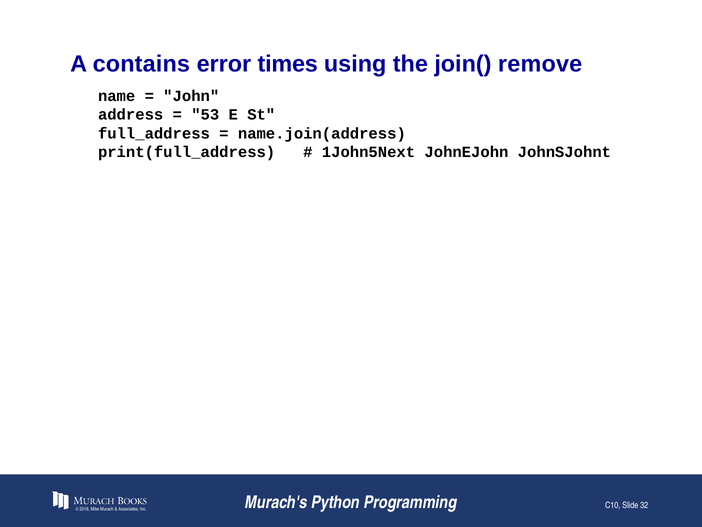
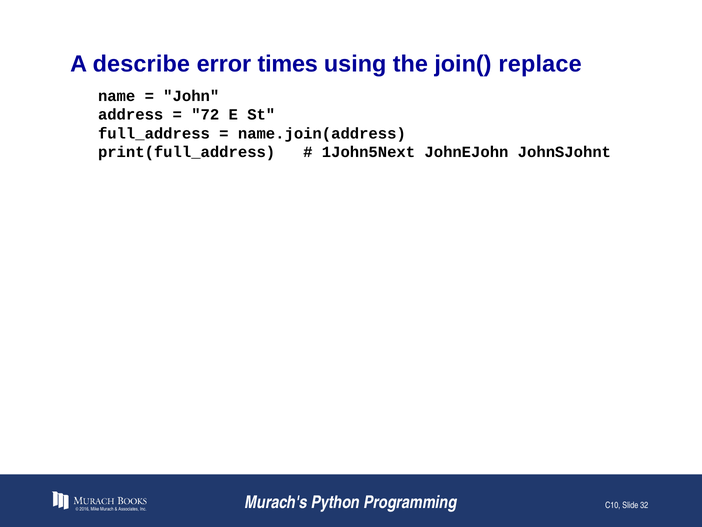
contains: contains -> describe (141, 64)
remove: remove -> replace (540, 64)
53: 53 -> 72 (205, 115)
